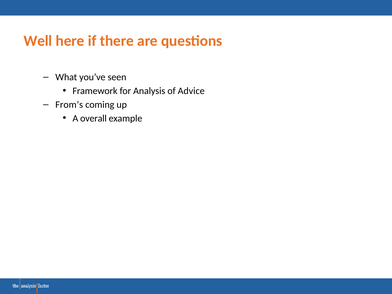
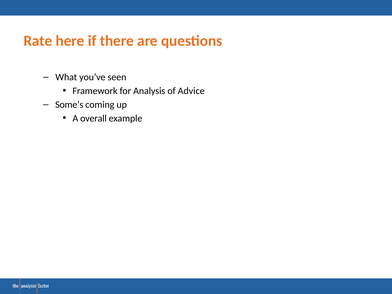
Well: Well -> Rate (38, 41)
From’s: From’s -> Some’s (69, 105)
